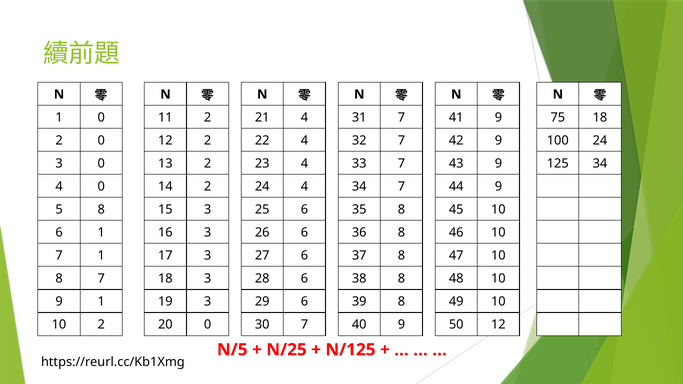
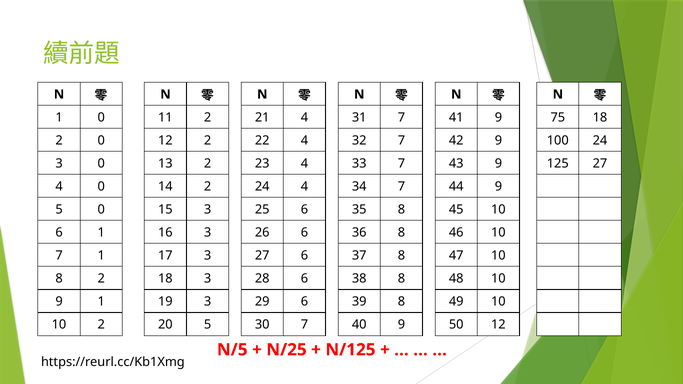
125 34: 34 -> 27 (600, 164)
5 8: 8 -> 0 (101, 210)
8 7: 7 -> 2 (101, 279)
20 0: 0 -> 5 (208, 325)
